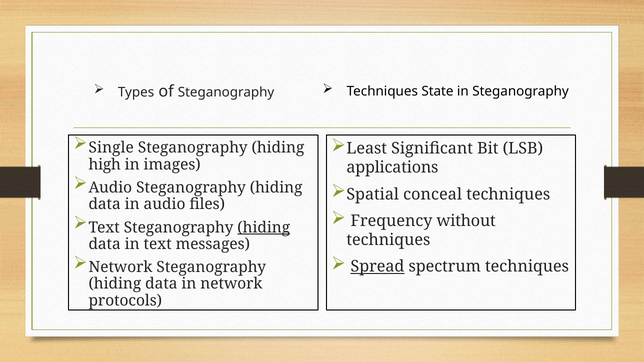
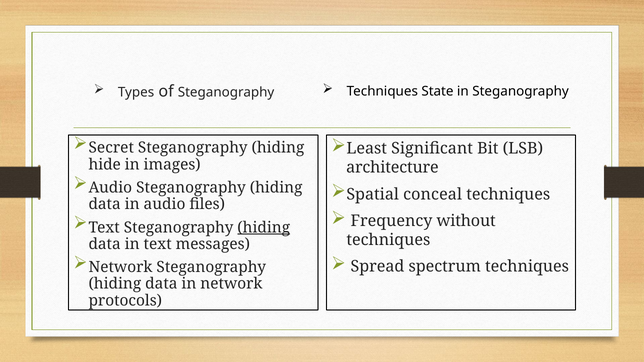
Single: Single -> Secret (111, 148)
high: high -> hide (105, 165)
applications: applications -> architecture (392, 168)
Spread underline: present -> none (377, 267)
